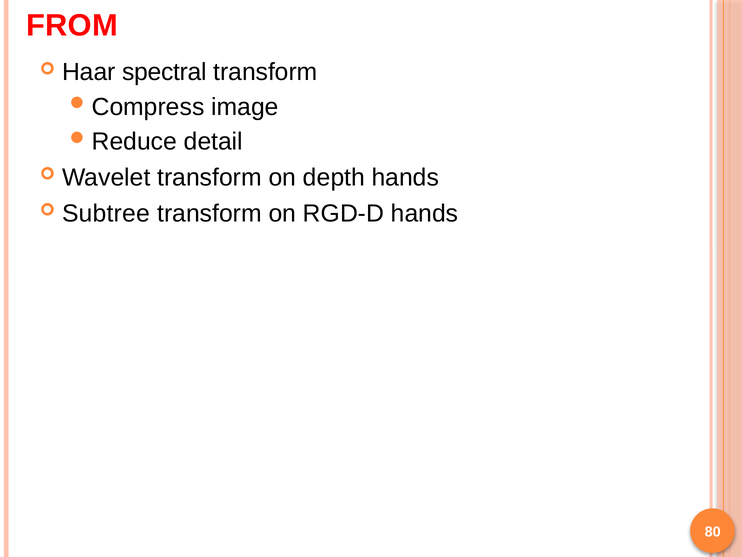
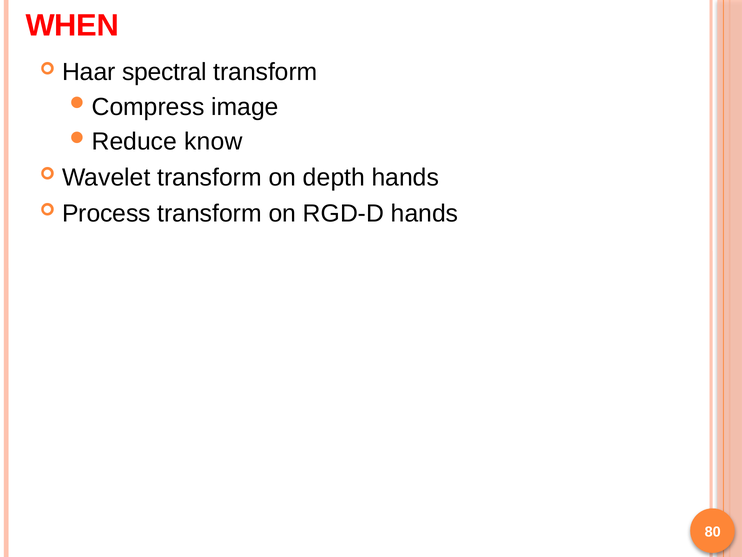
FROM: FROM -> WHEN (72, 26)
detail: detail -> know (213, 141)
Subtree: Subtree -> Process (106, 213)
